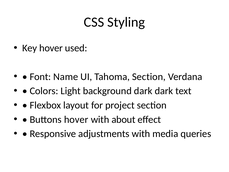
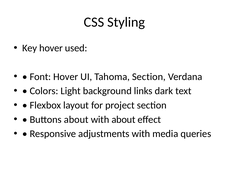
Font Name: Name -> Hover (66, 77)
background dark: dark -> links (143, 91)
Buttons hover: hover -> about (76, 119)
